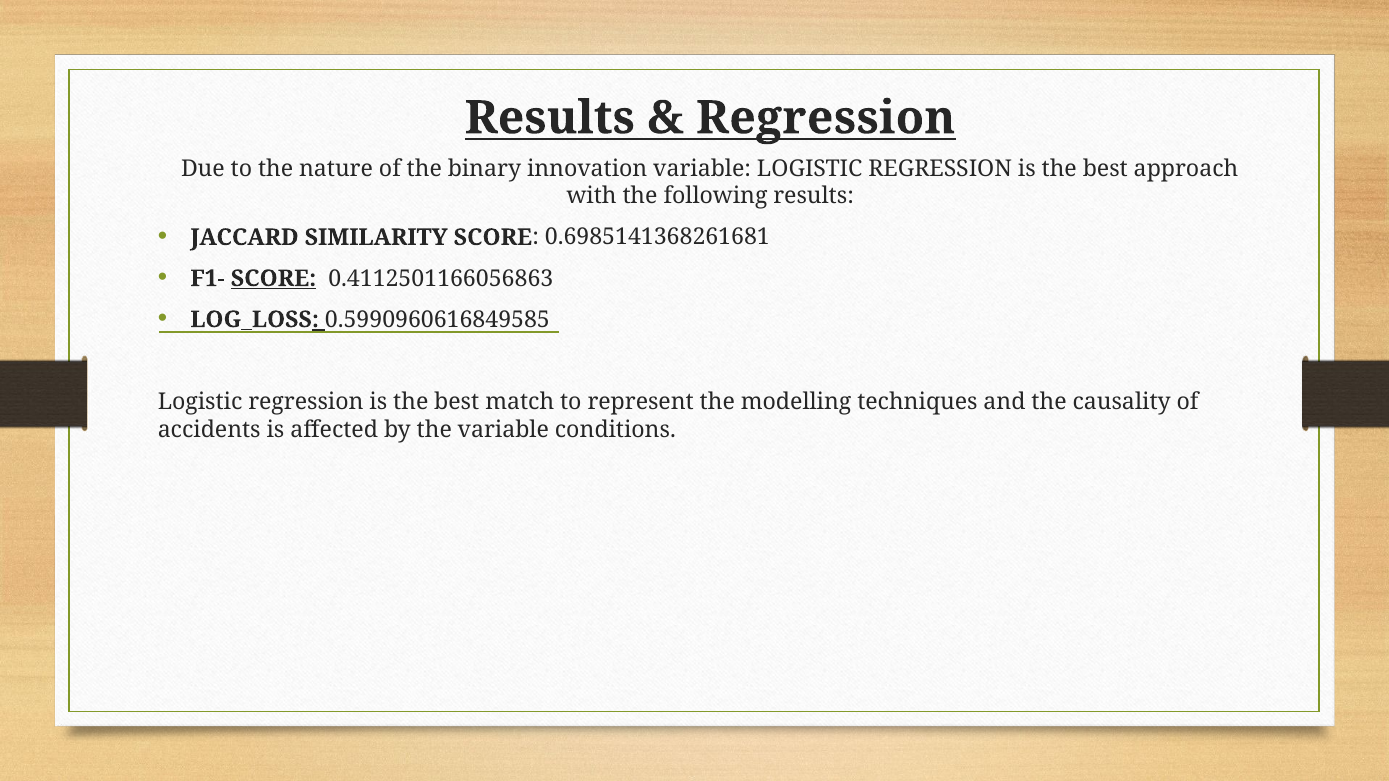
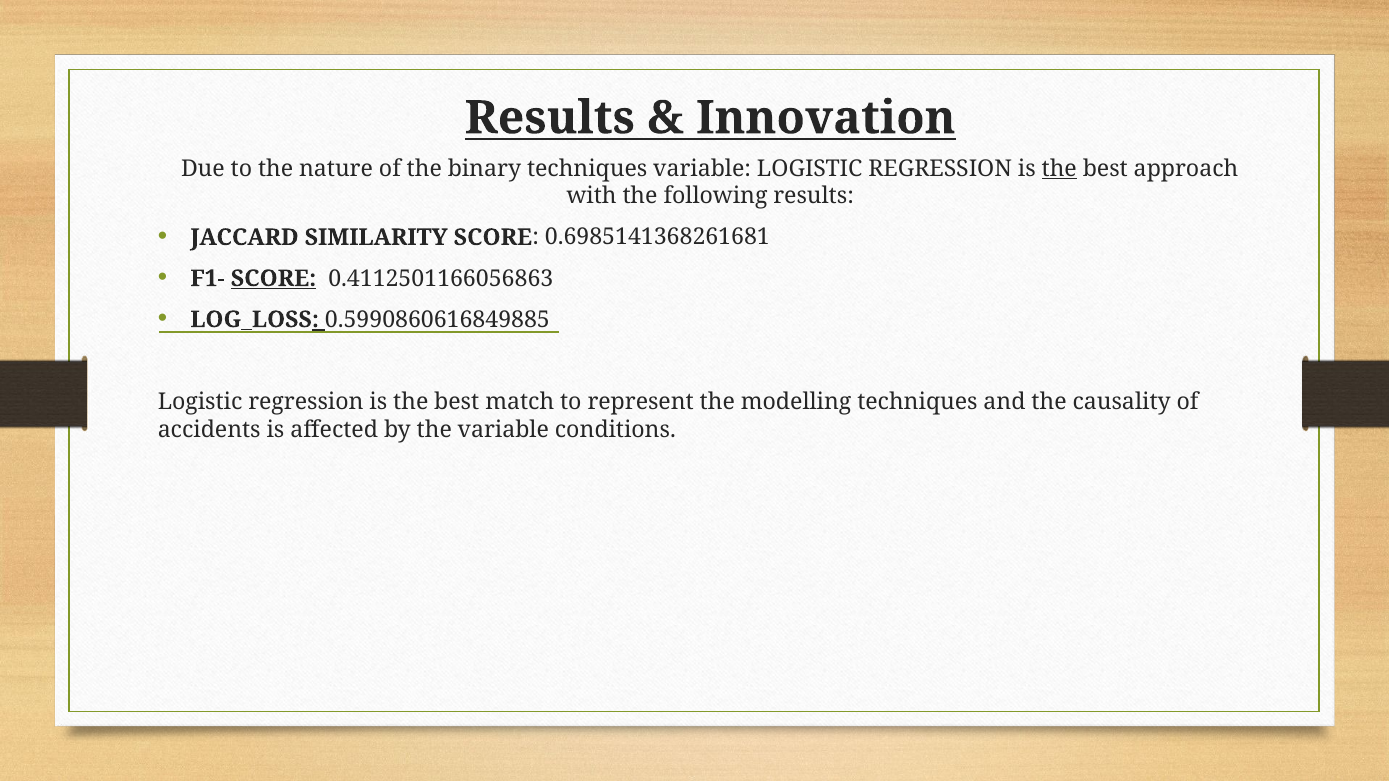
Regression: Regression -> Innovation (826, 118)
binary innovation: innovation -> techniques (587, 169)
the underline: none -> present (1059, 169)
0.5990960616849585: 0.5990960616849585 -> 0.5990860616849885 (437, 320)
